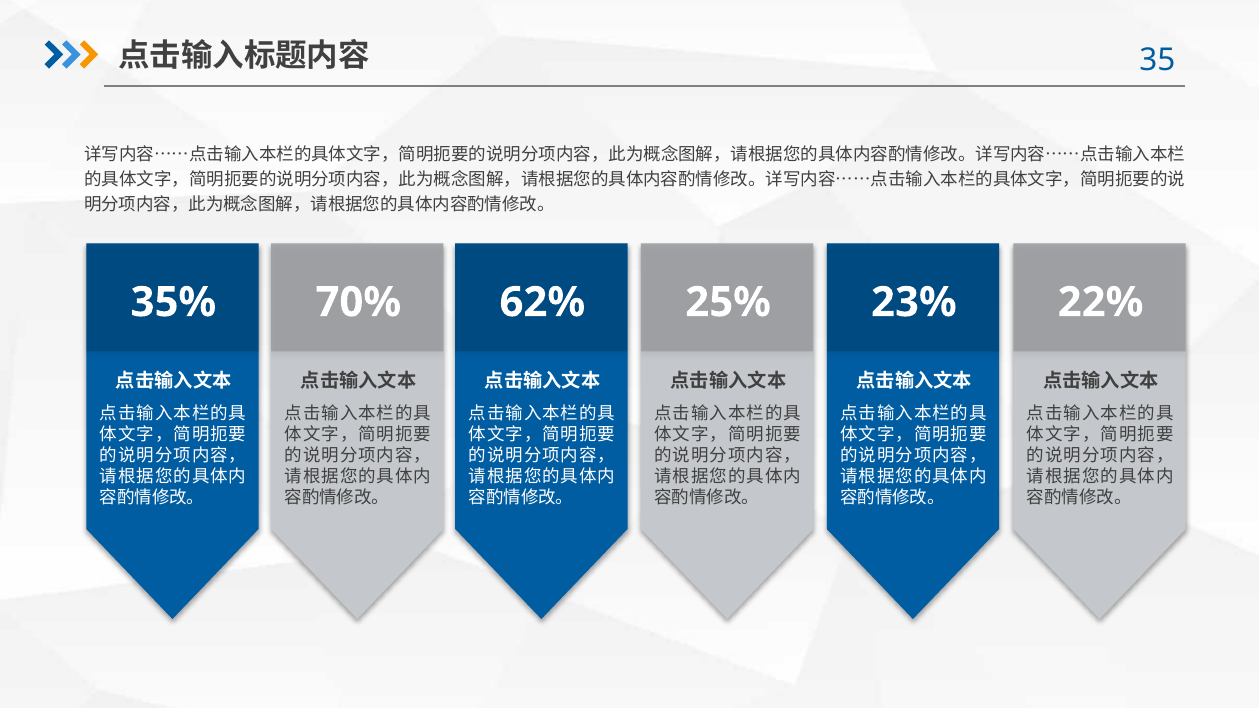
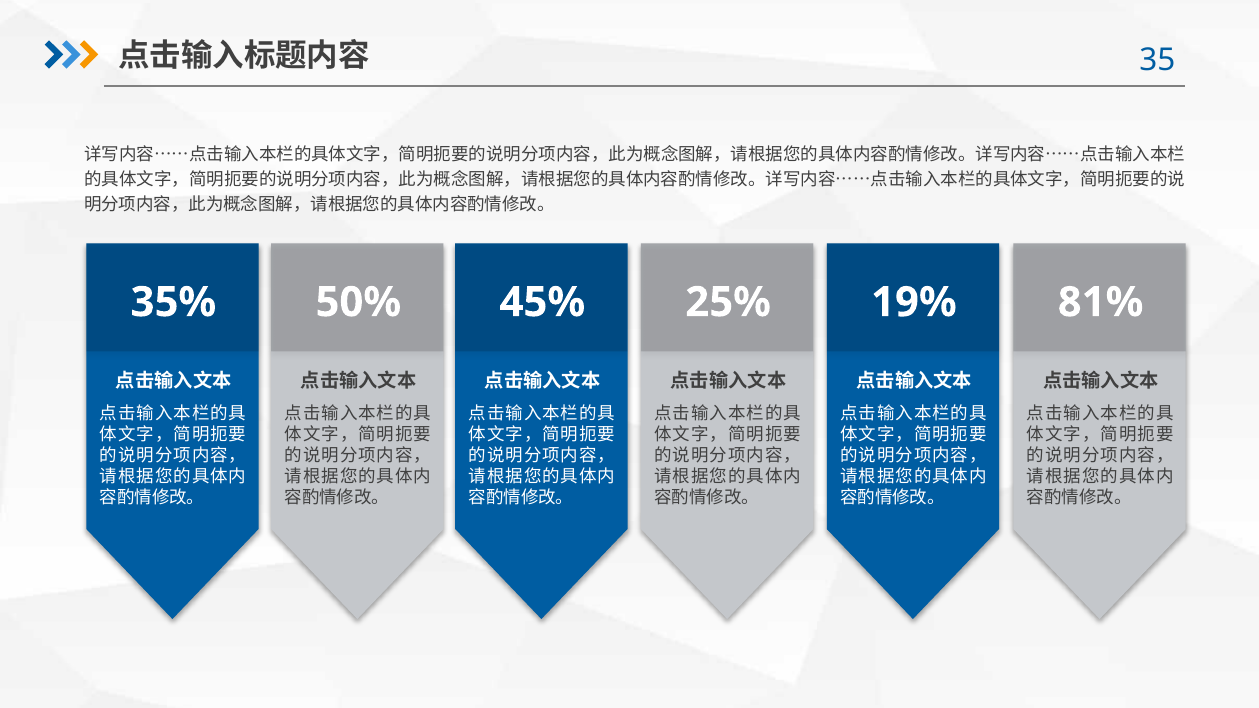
70%: 70% -> 50% (358, 302)
62%: 62% -> 45% (542, 302)
23%: 23% -> 19% (914, 302)
22%: 22% -> 81% (1101, 302)
